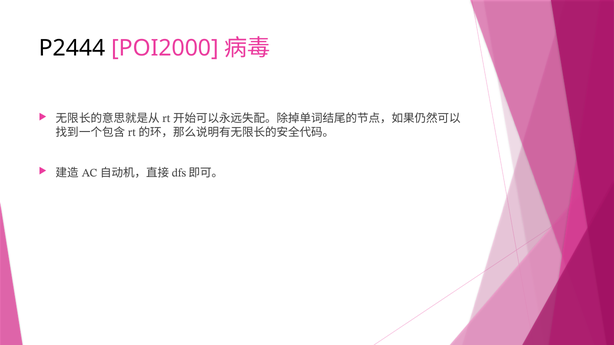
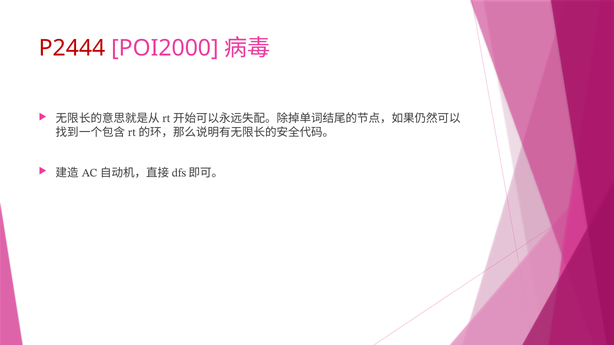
P2444 colour: black -> red (72, 48)
